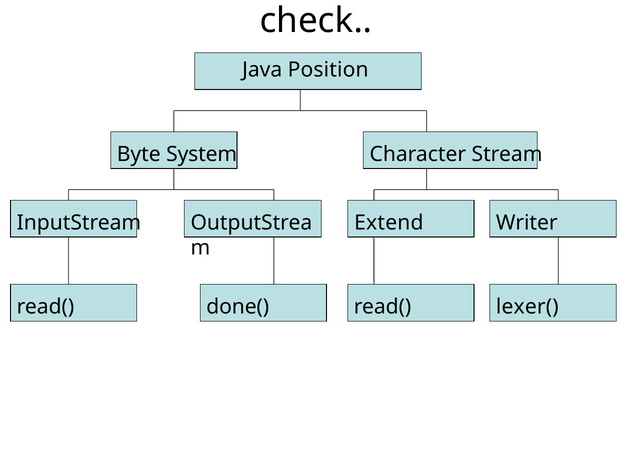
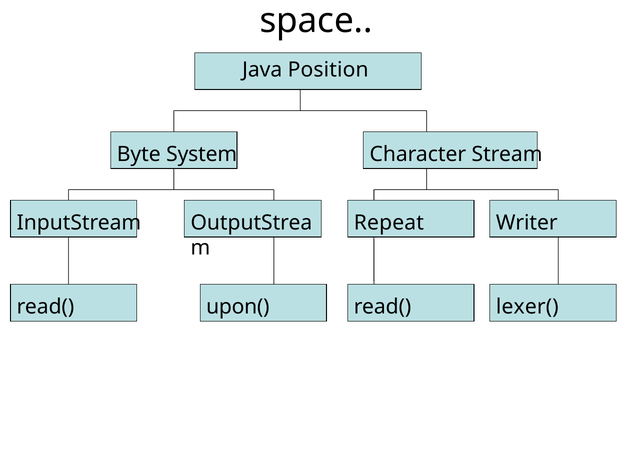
check: check -> space (316, 21)
Extend: Extend -> Repeat (389, 223)
done(: done( -> upon( (238, 307)
